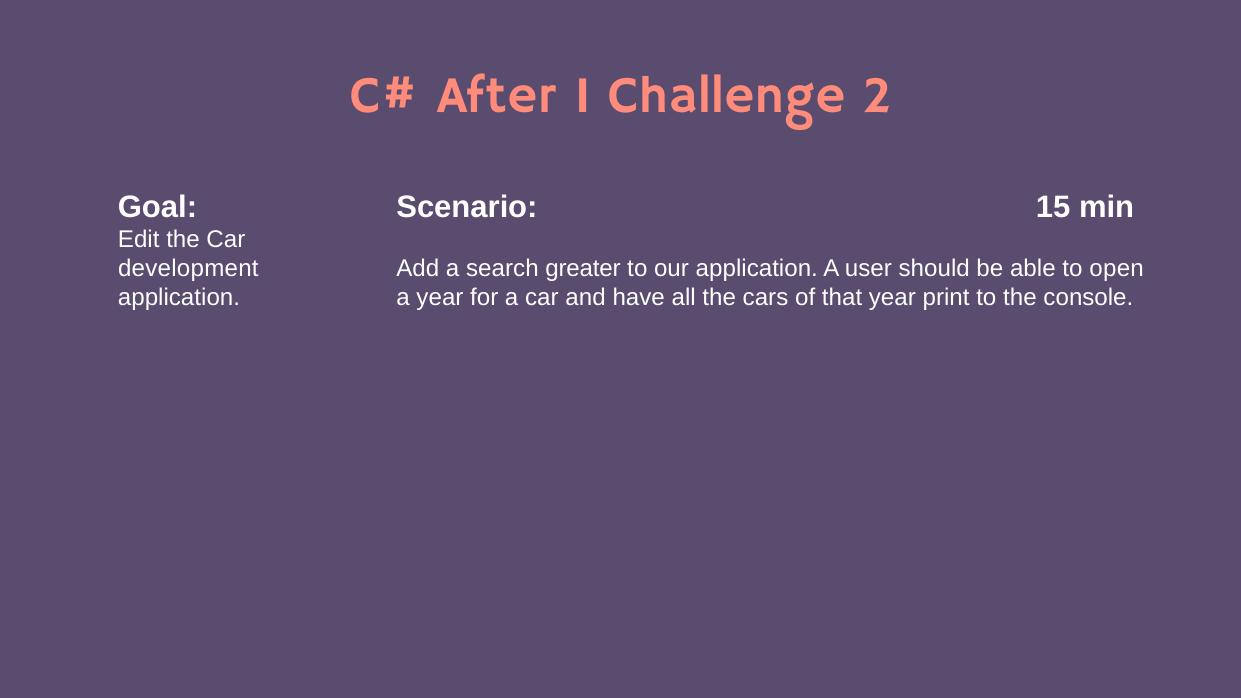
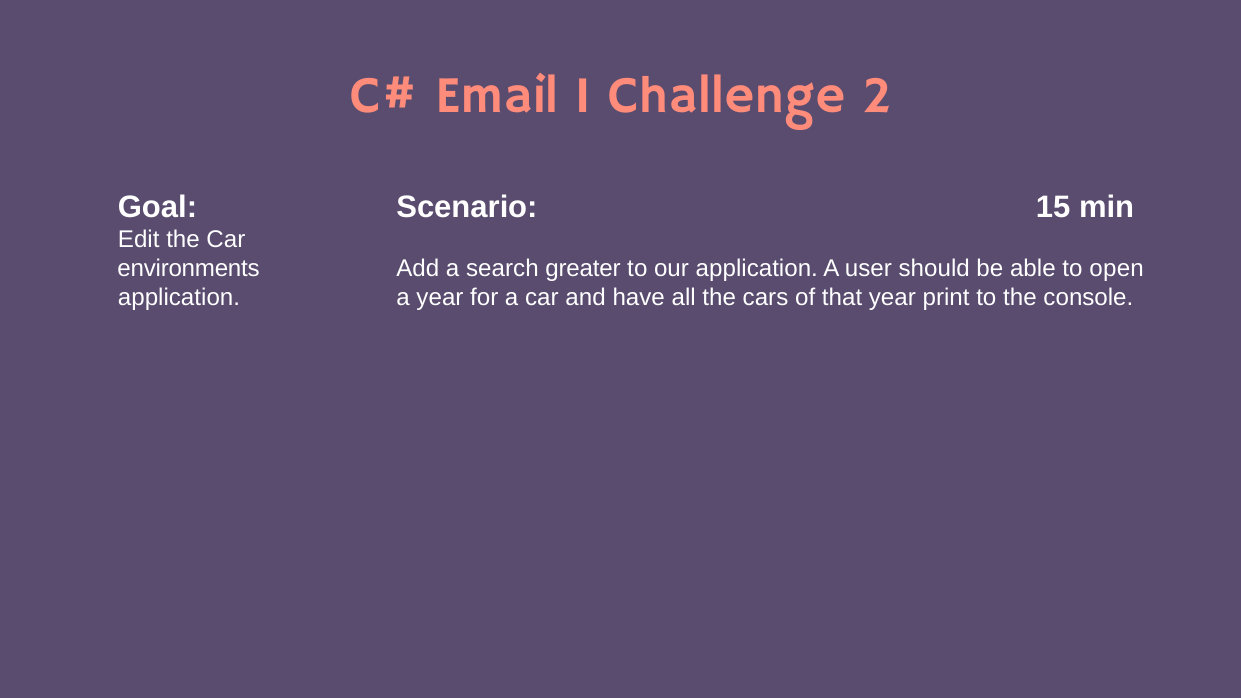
After: After -> Email (497, 96)
development: development -> environments (189, 269)
